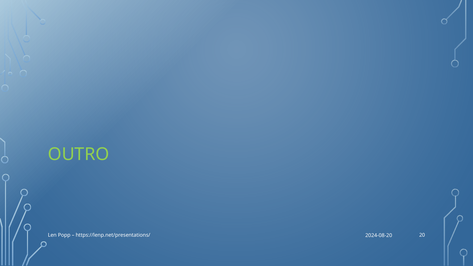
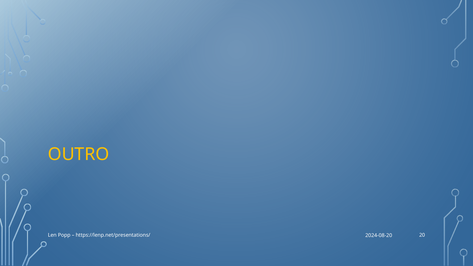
OUTRO colour: light green -> yellow (79, 154)
